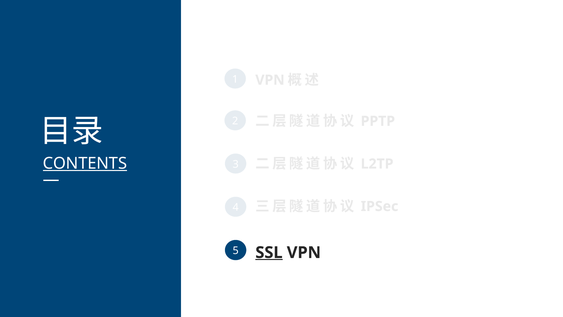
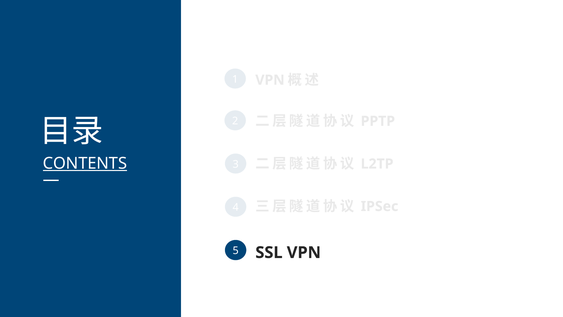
SSL underline: present -> none (269, 252)
